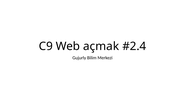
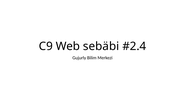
açmak: açmak -> sebäbi (101, 46)
